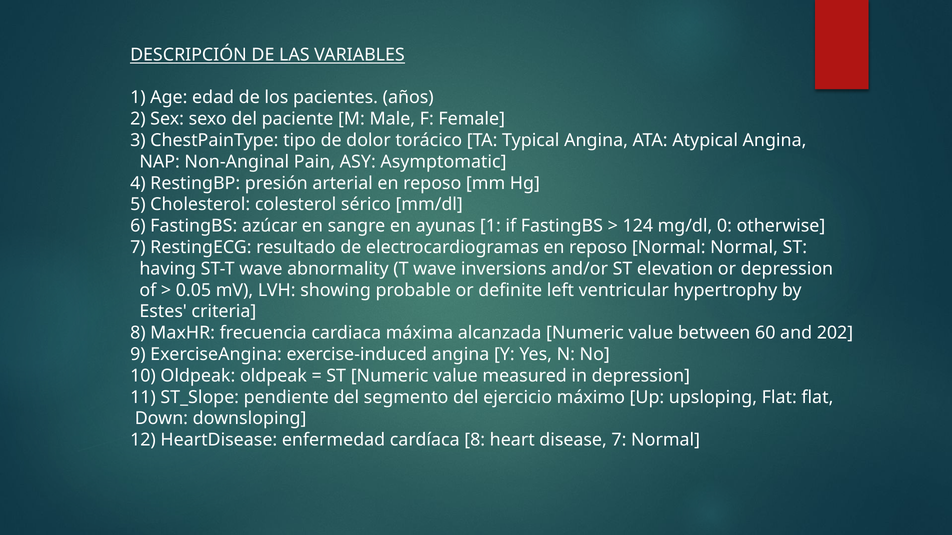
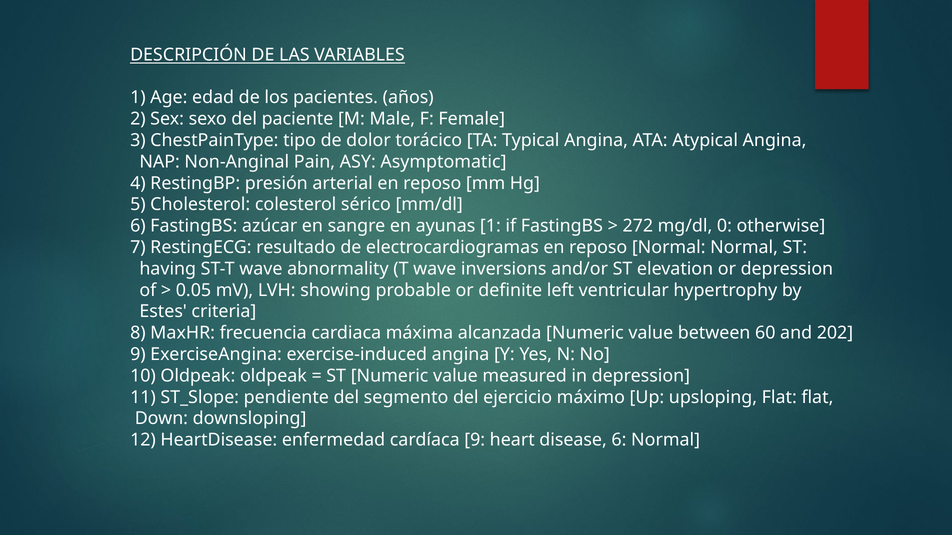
124: 124 -> 272 (638, 226)
cardíaca 8: 8 -> 9 (475, 440)
disease 7: 7 -> 6 (619, 440)
